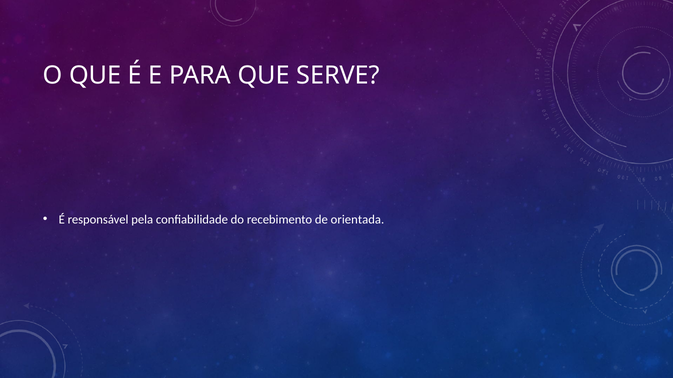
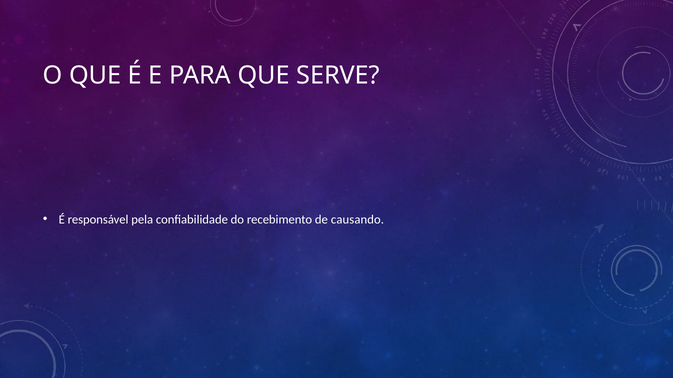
orientada: orientada -> causando (357, 220)
